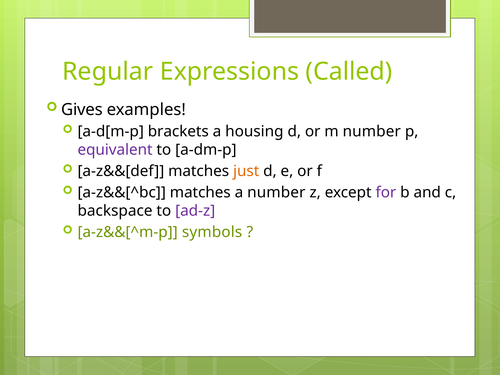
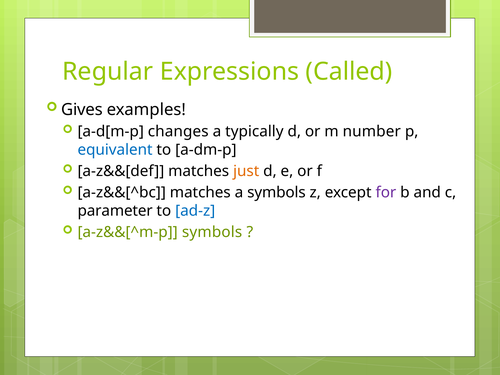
brackets: brackets -> changes (178, 132)
housing: housing -> typically (254, 132)
equivalent colour: purple -> blue (115, 150)
a number: number -> symbols (276, 193)
backspace: backspace -> parameter (115, 211)
ad-z colour: purple -> blue (195, 211)
